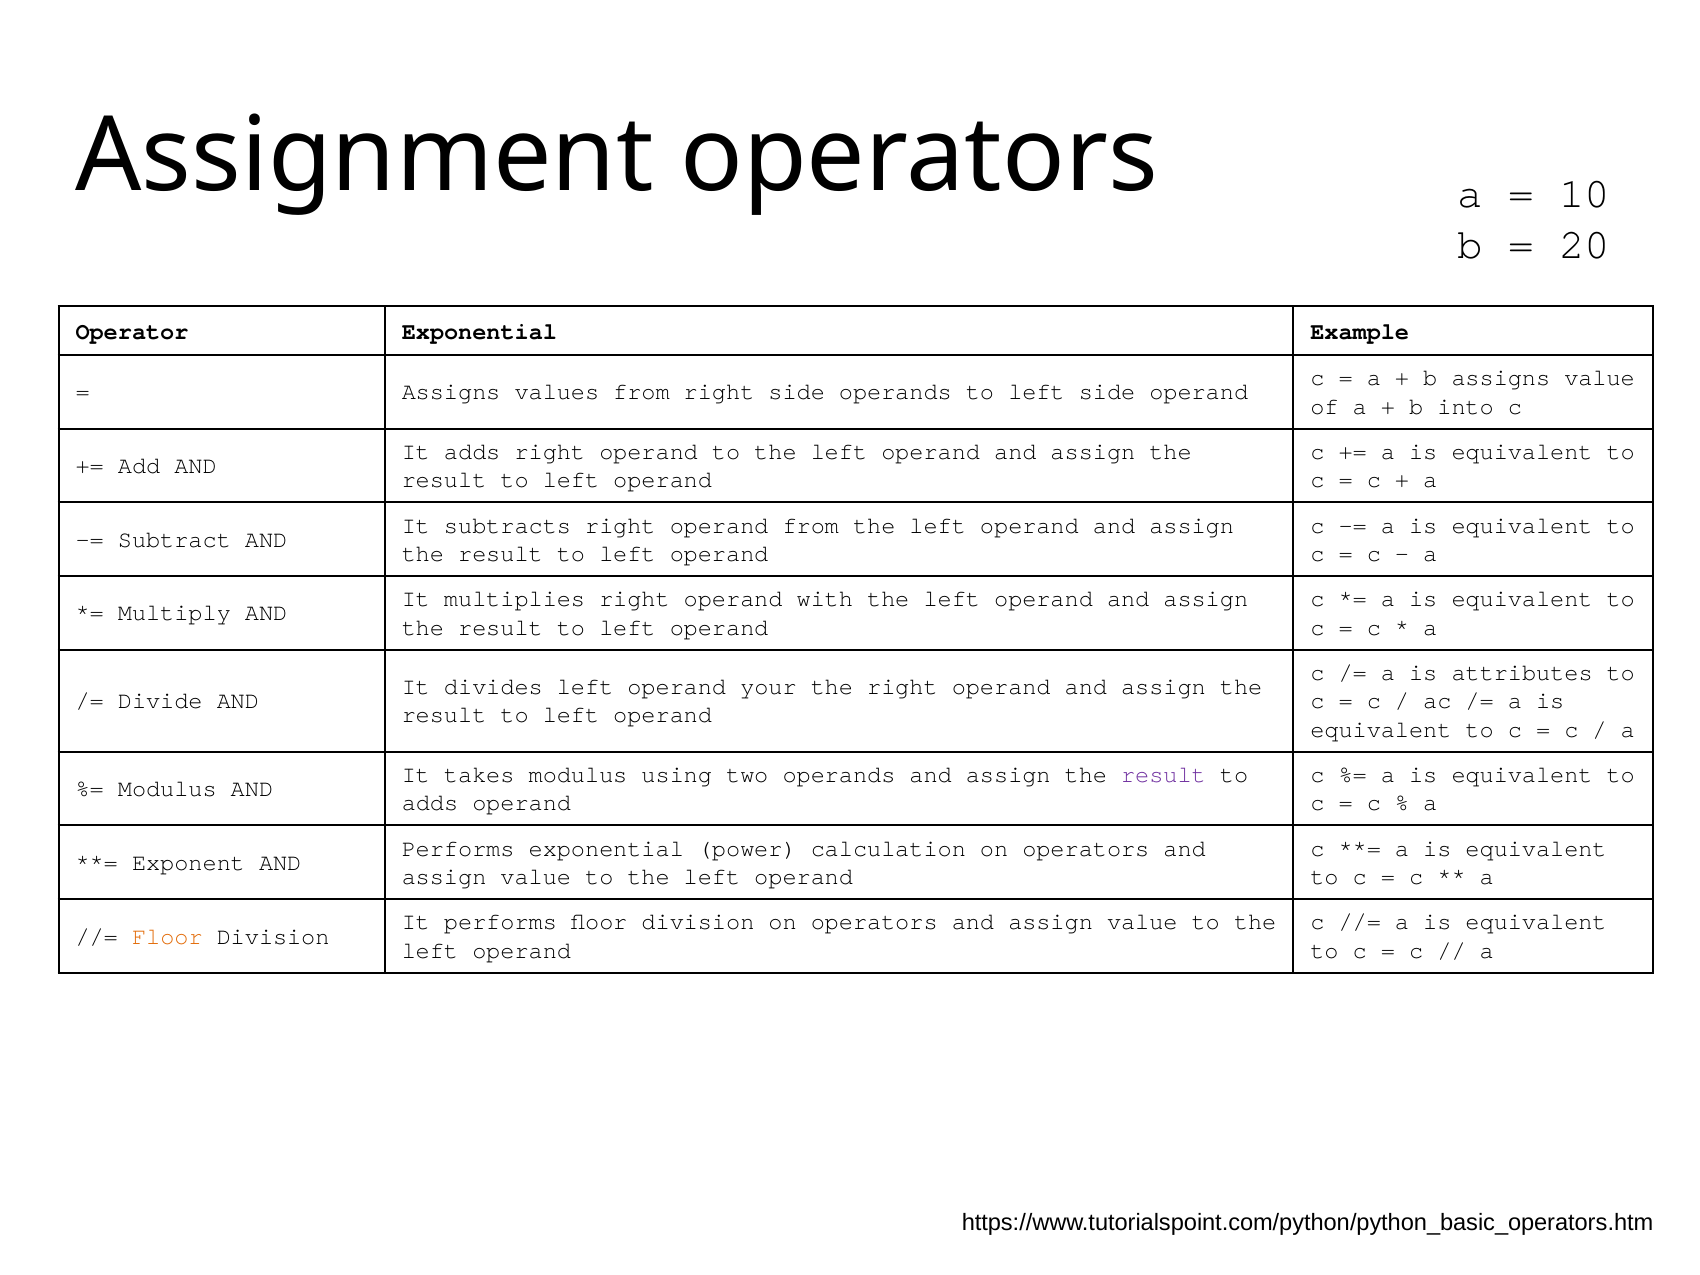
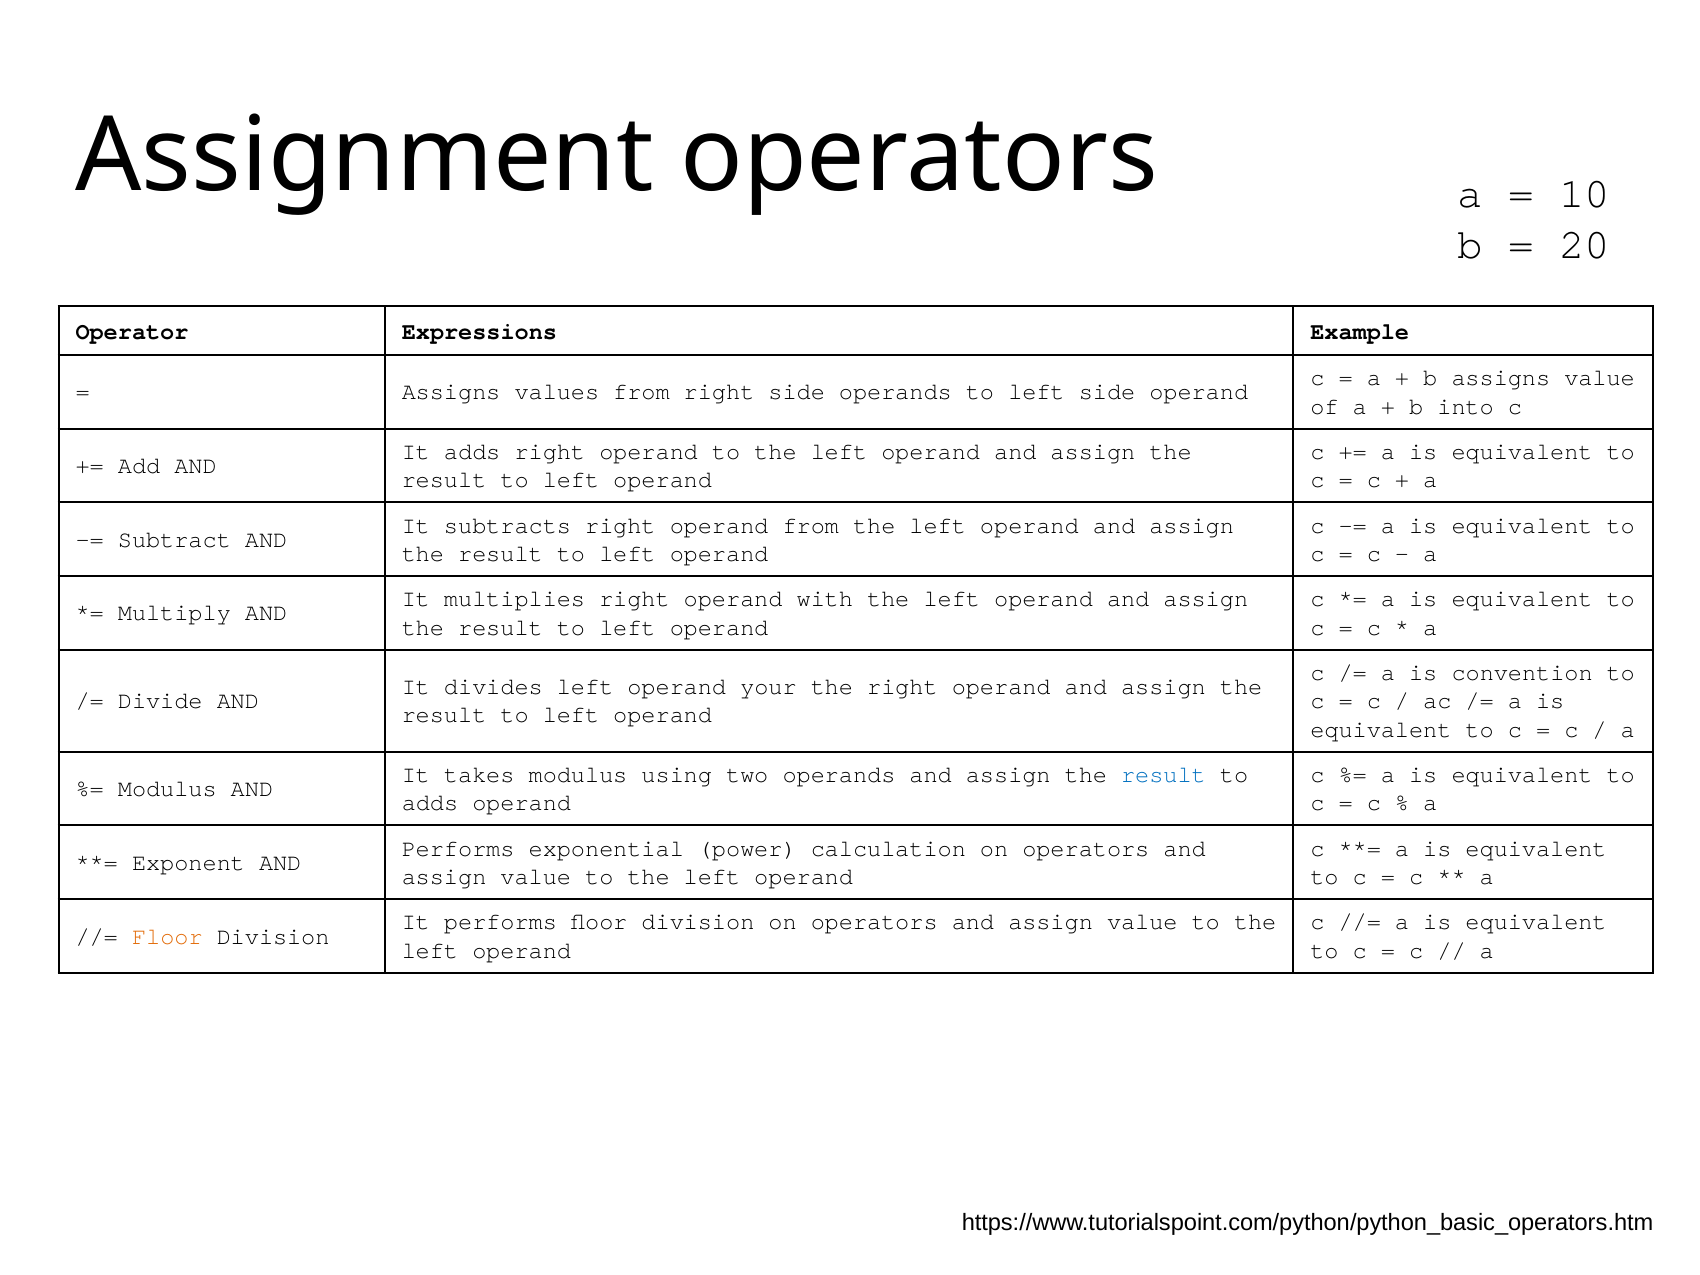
Operator Exponential: Exponential -> Expressions (479, 332)
attributes: attributes -> convention (1522, 673)
result colour: purple -> blue (1163, 775)
